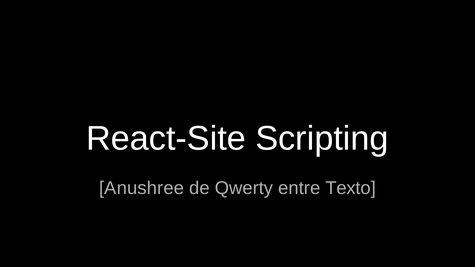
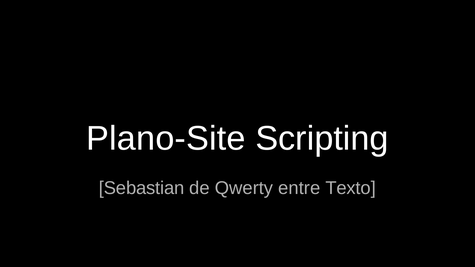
React-Site: React-Site -> Plano-Site (166, 139)
Anushree: Anushree -> Sebastian (142, 188)
